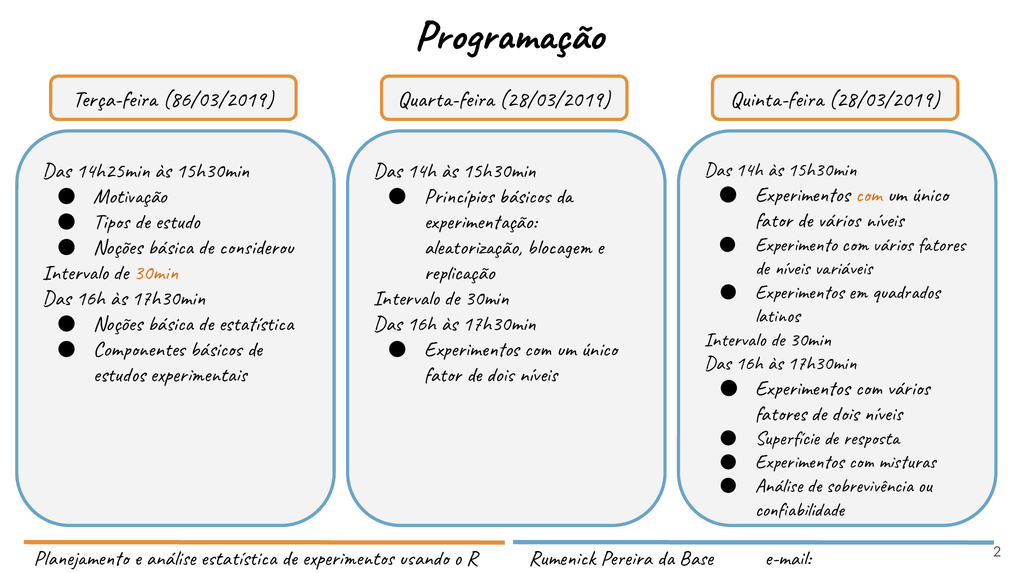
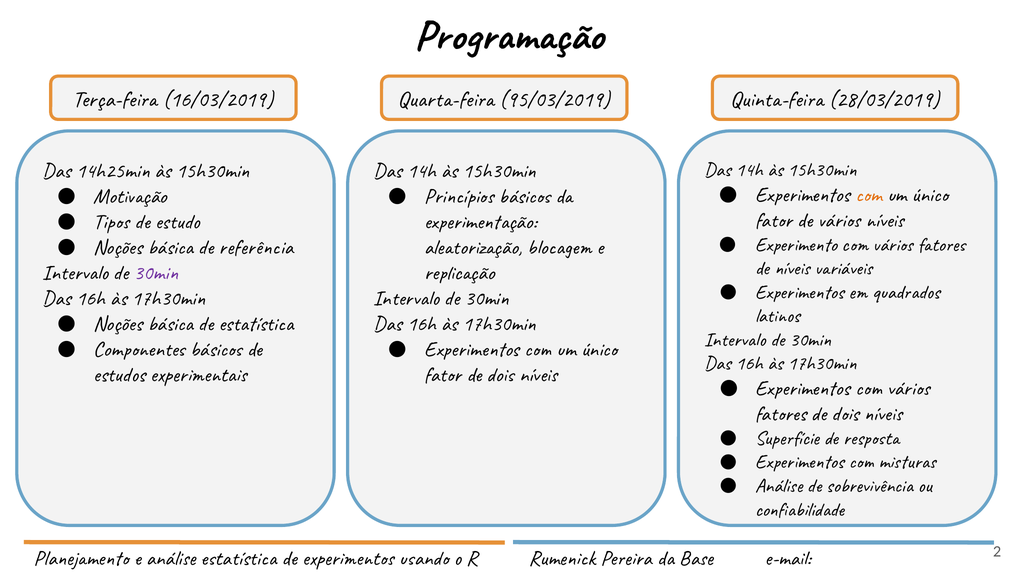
86/03/2019: 86/03/2019 -> 16/03/2019 (218, 99)
Quarta-feira 28/03/2019: 28/03/2019 -> 95/03/2019 (555, 99)
considerou: considerou -> referência (256, 247)
30min colour: orange -> purple (156, 272)
